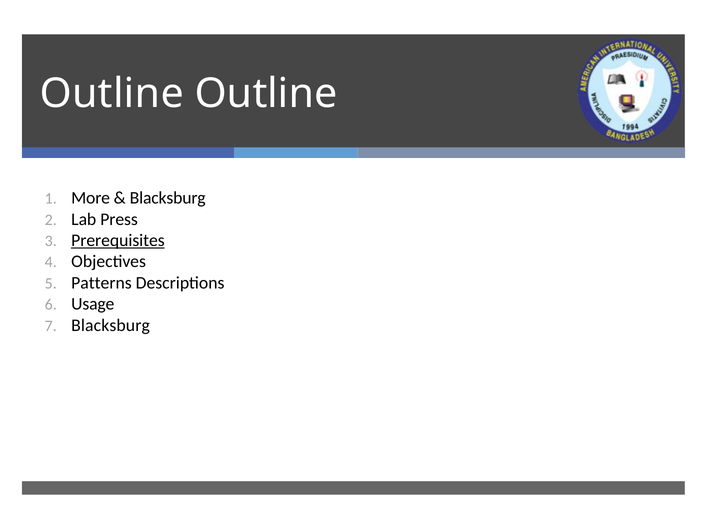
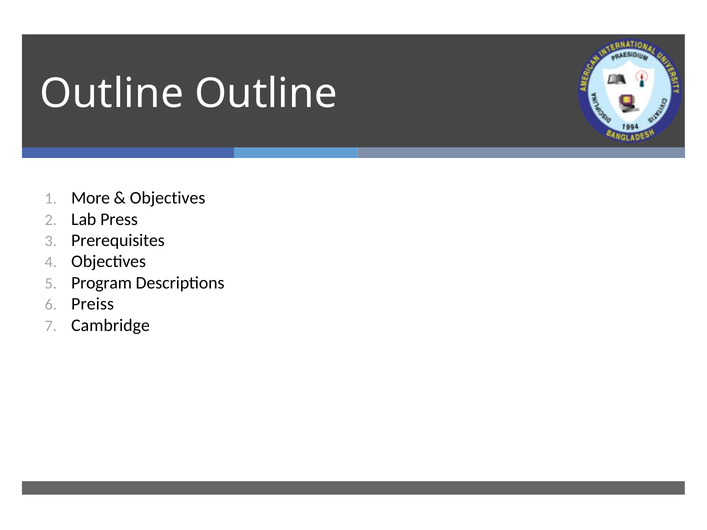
Blacksburg: Blacksburg -> Objectives (168, 198)
Prerequisites underline: present -> none (118, 241)
Patterns: Patterns -> Program (102, 283)
Usage: Usage -> Preiss (93, 304)
Blacksburg: Blacksburg -> Cambridge (111, 325)
